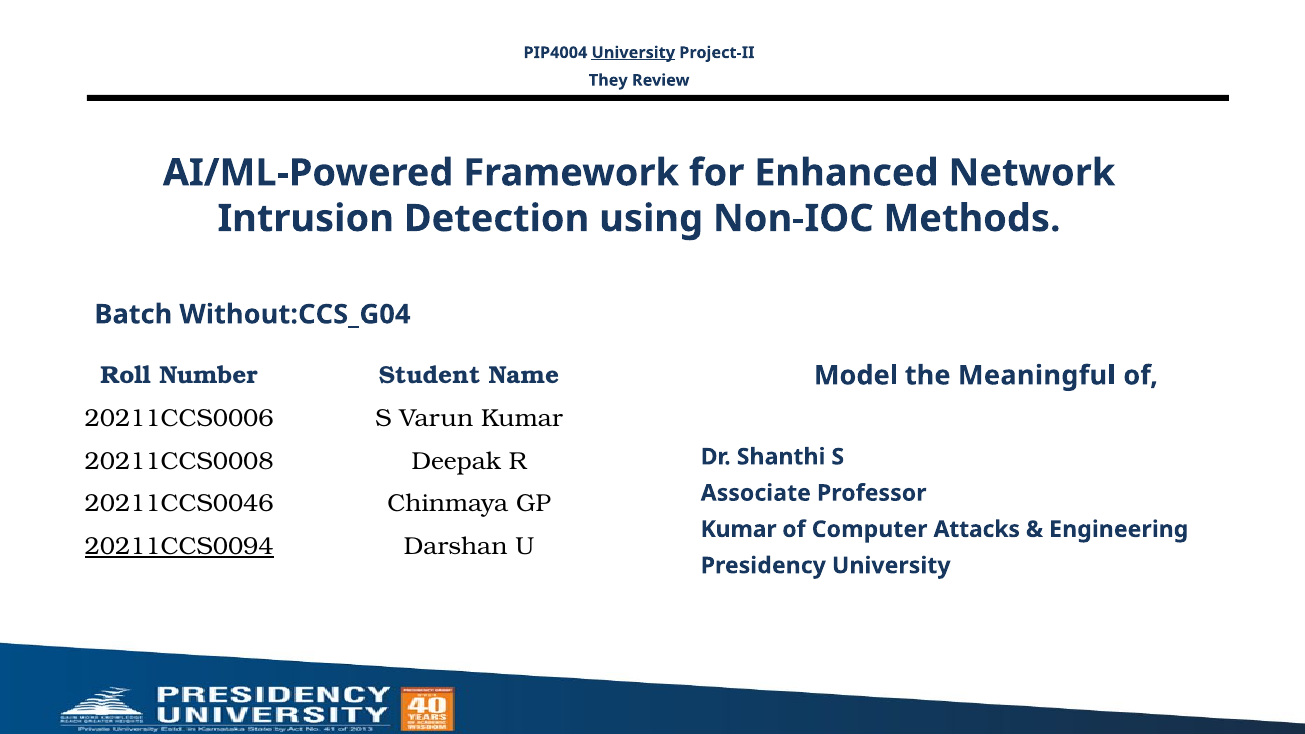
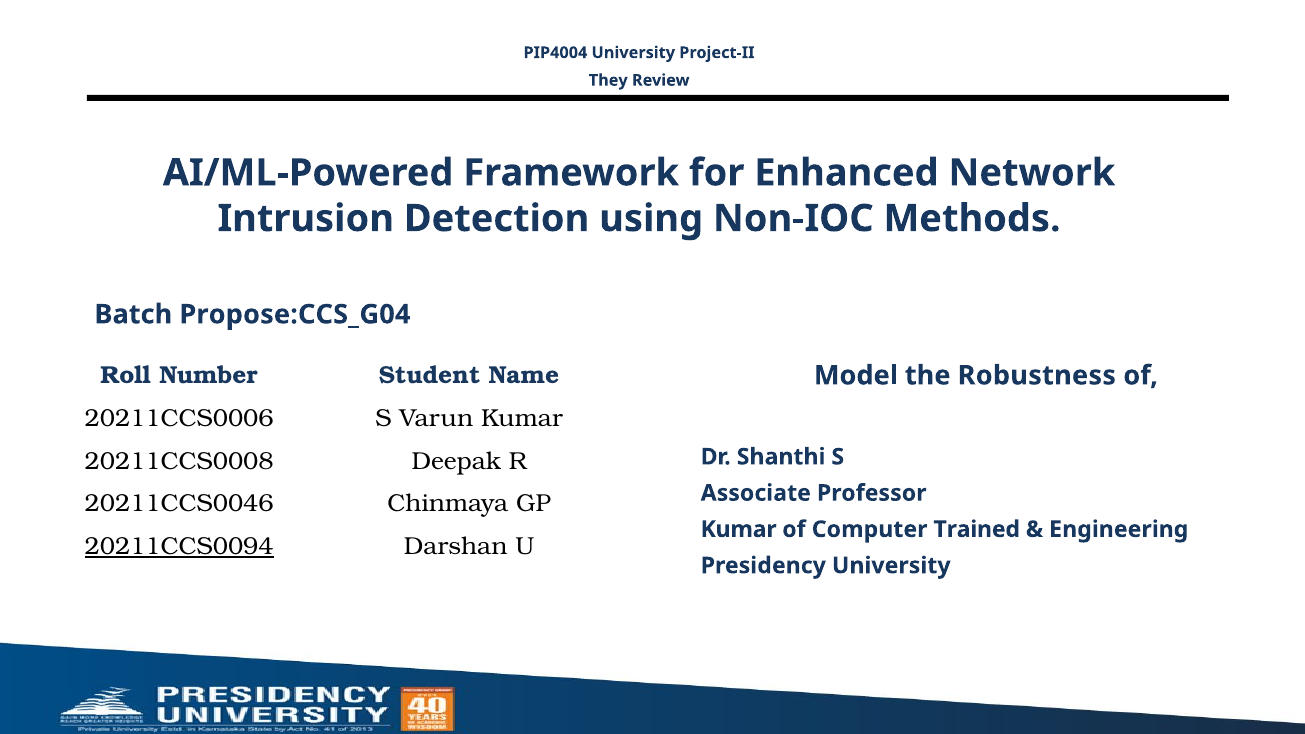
University underline: present -> none (633, 53)
Without:CCS_G04: Without:CCS_G04 -> Propose:CCS_G04 (295, 314)
Meaningful: Meaningful -> Robustness (1037, 376)
Attacks: Attacks -> Trained (977, 529)
